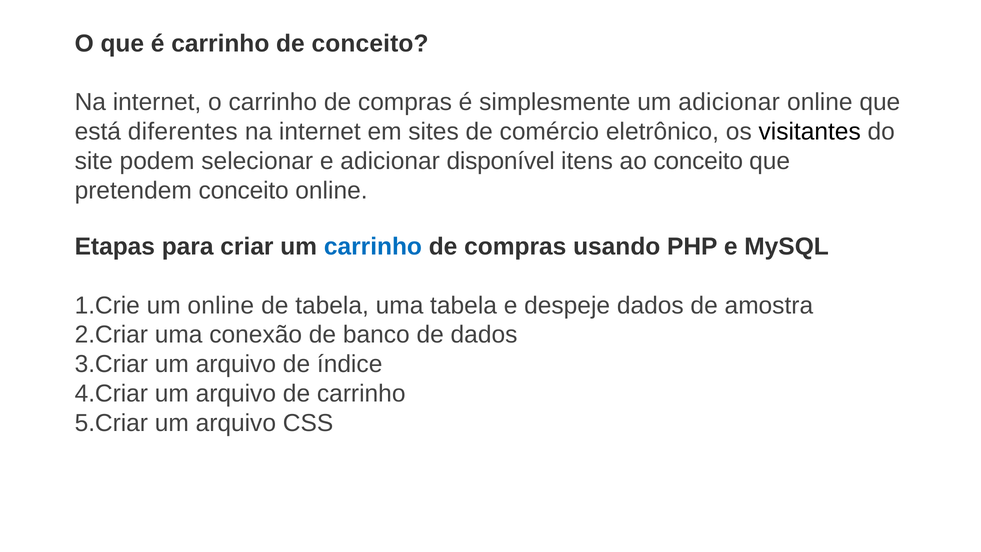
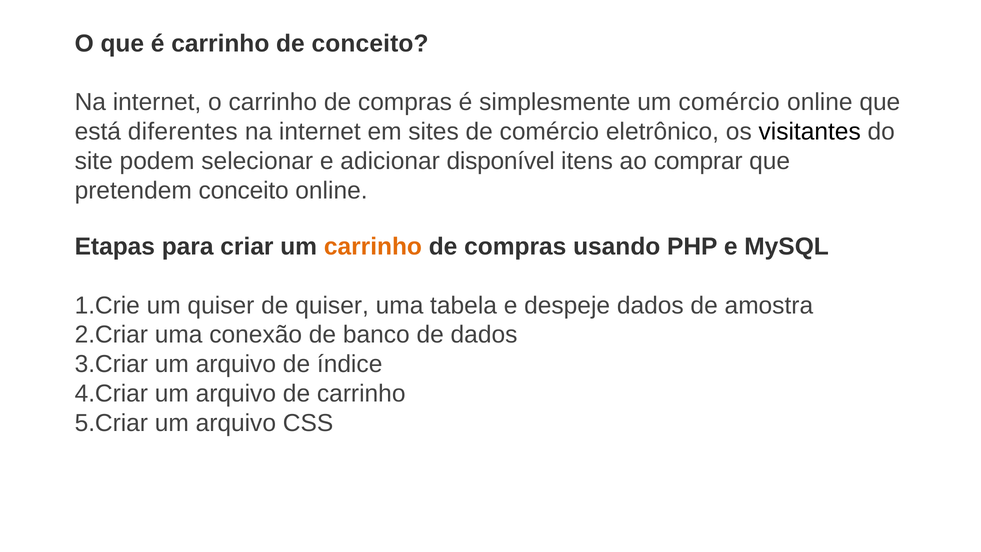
um adicionar: adicionar -> comércio (729, 102)
ao conceito: conceito -> comprar (698, 161)
carrinho colour: blue -> orange (373, 246)
um online: online -> quiser (221, 305)
de tabela: tabela -> quiser (332, 305)
